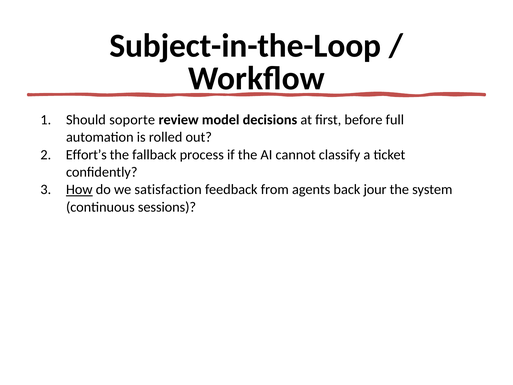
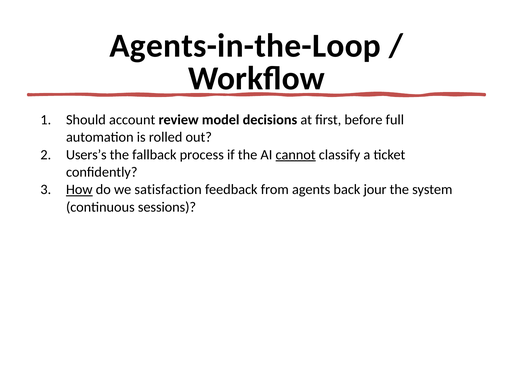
Subject-in-the-Loop: Subject-in-the-Loop -> Agents-in-the-Loop (245, 46)
soporte: soporte -> account (132, 120)
Effort’s: Effort’s -> Users’s (86, 155)
cannot underline: none -> present (296, 155)
